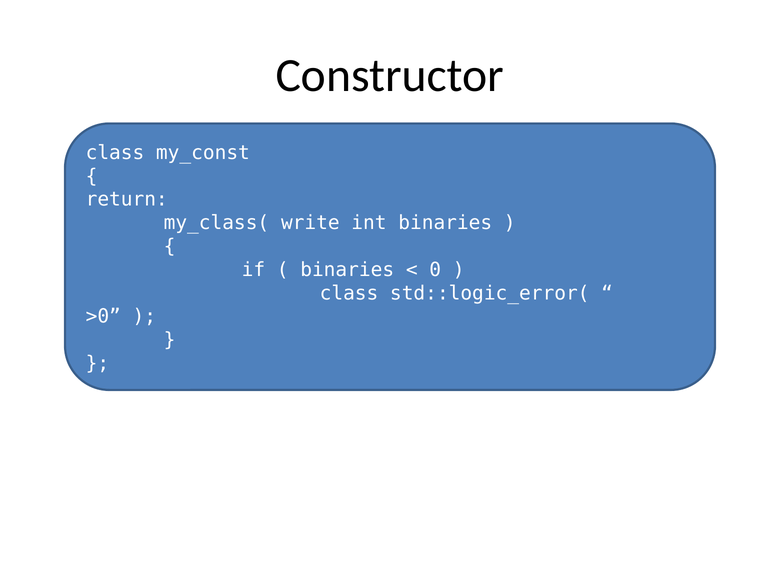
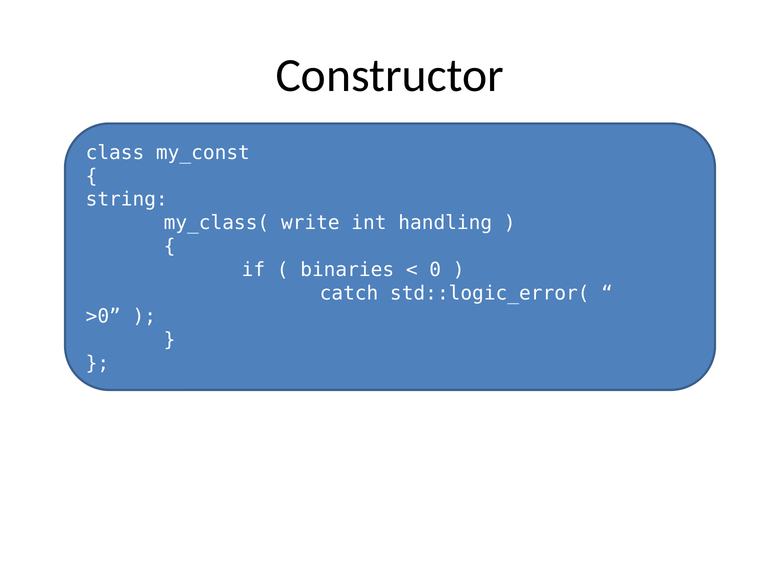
return: return -> string (127, 200)
int binaries: binaries -> handling (445, 223)
class: class -> catch (349, 293)
